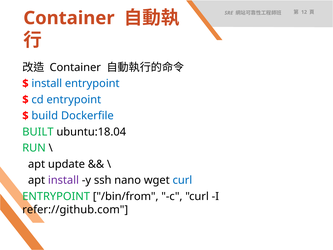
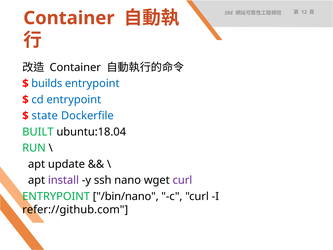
install: install -> builds (47, 83)
build: build -> state (45, 116)
curl colour: blue -> purple (182, 180)
/bin/from: /bin/from -> /bin/nano (126, 196)
